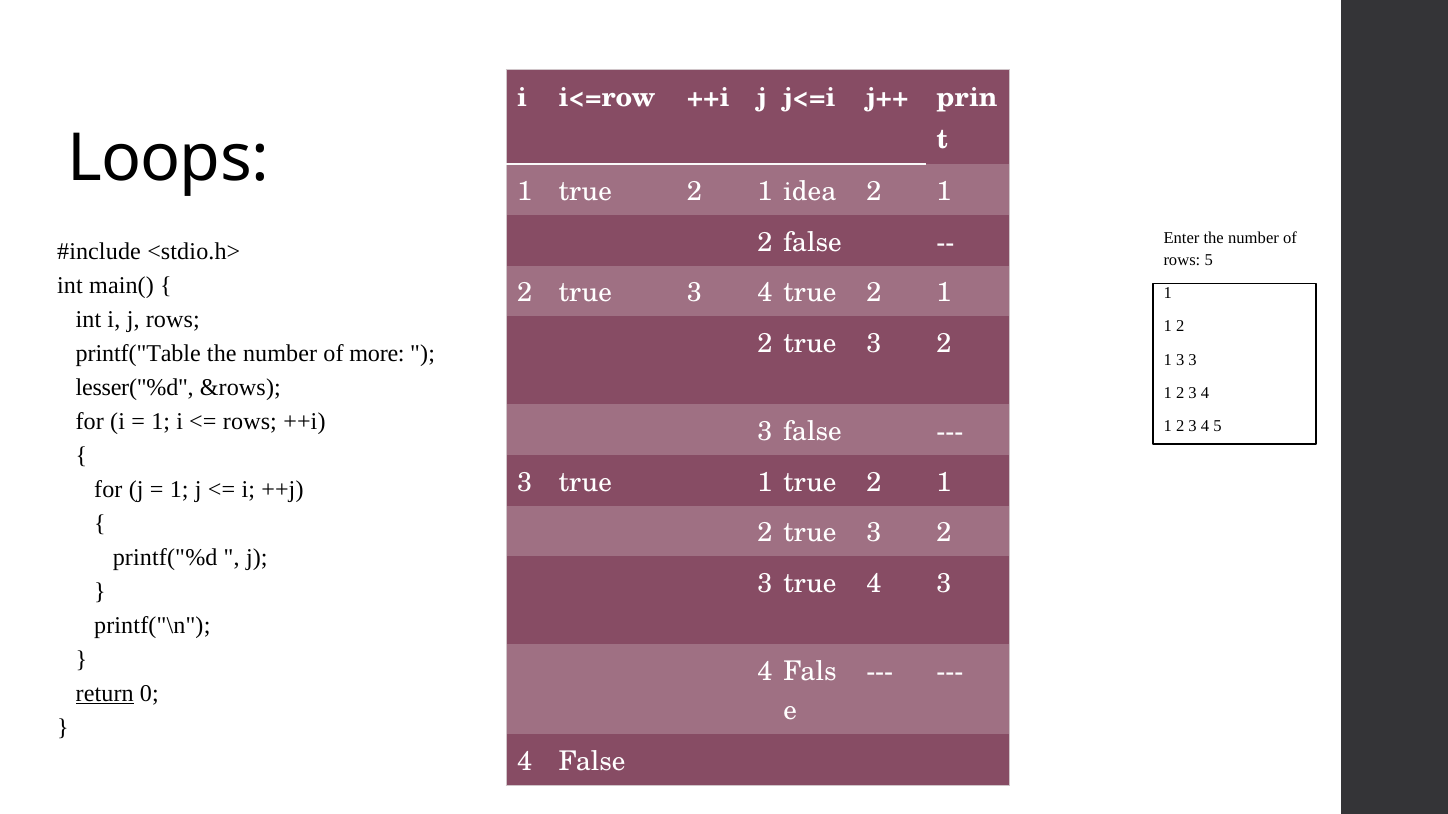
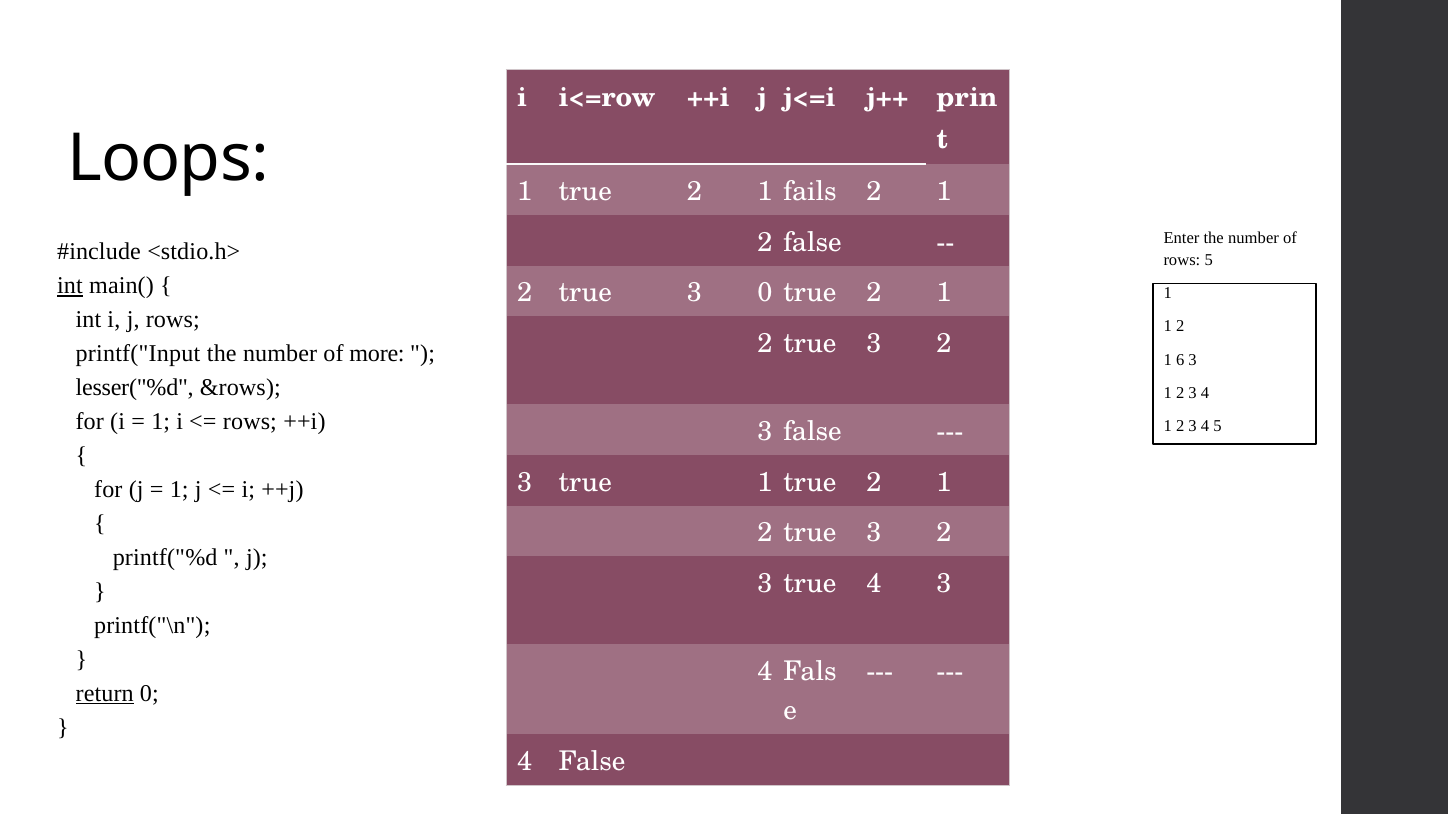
idea: idea -> fails (810, 192)
int underline: none -> present (70, 286)
true 3 4: 4 -> 0 (765, 293)
printf("Table: printf("Table -> printf("Input (138, 354)
1 3: 3 -> 6 (1180, 360)
